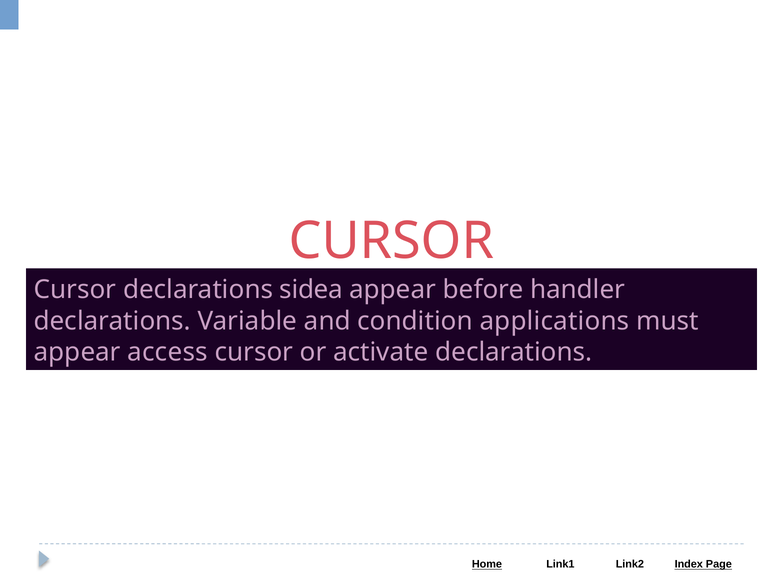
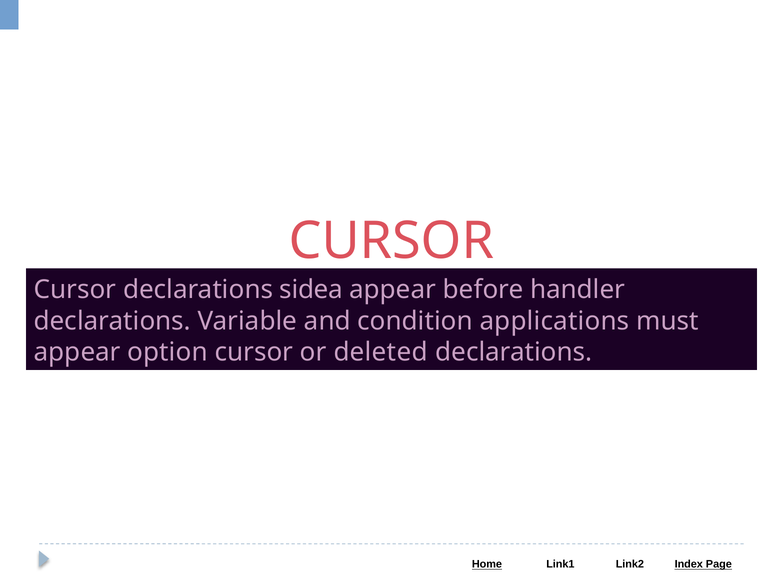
access: access -> option (168, 352)
activate: activate -> deleted (381, 352)
